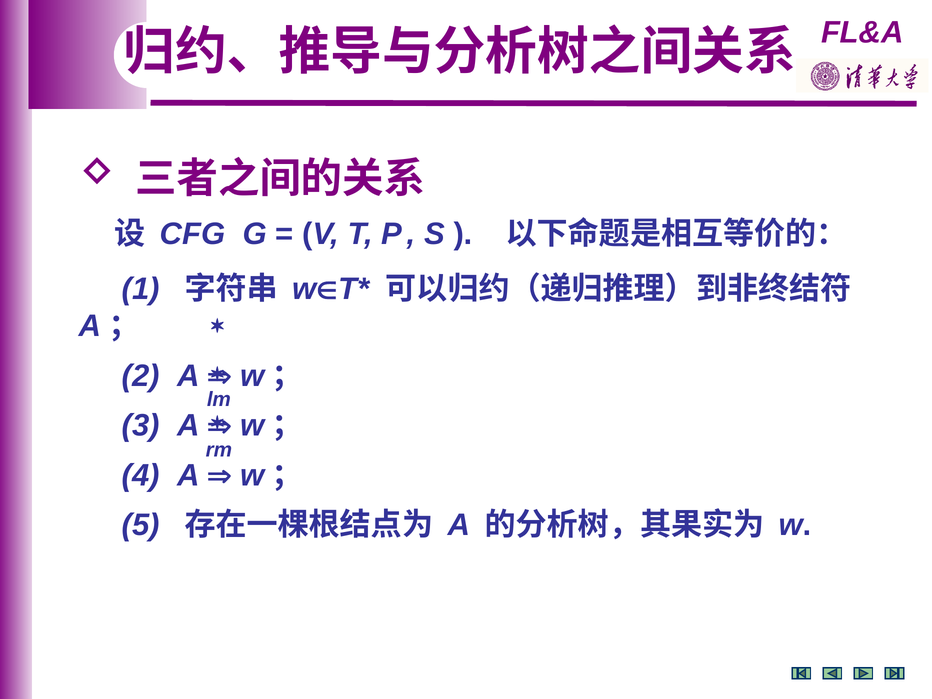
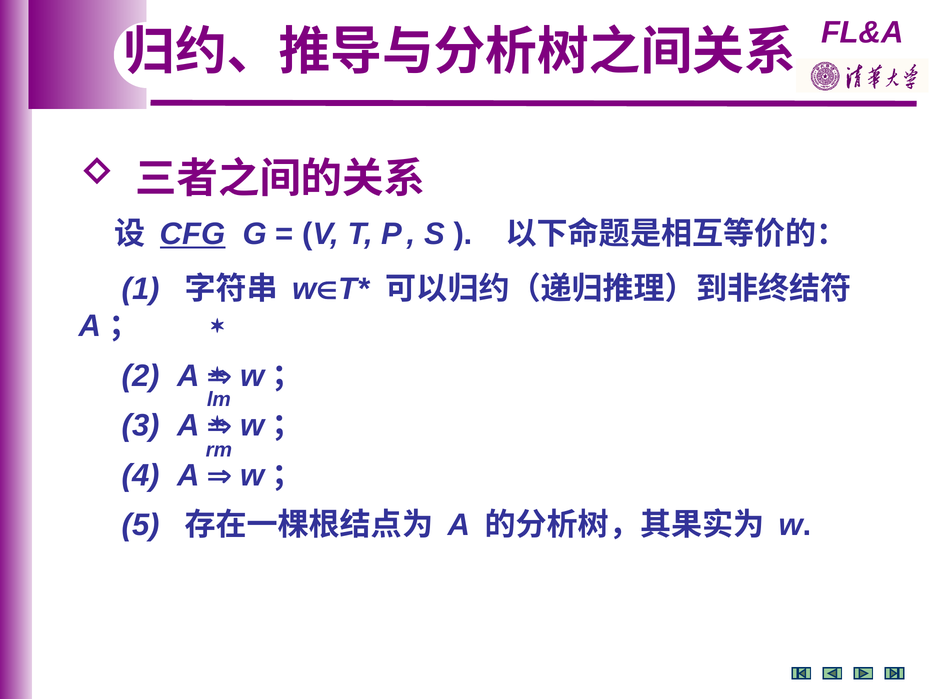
CFG underline: none -> present (193, 234)
